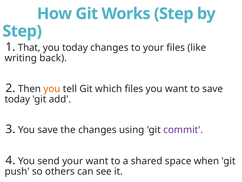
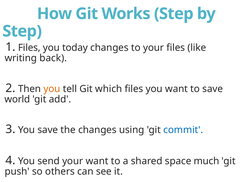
1 That: That -> Files (29, 48)
today: today -> world (17, 99)
commit colour: purple -> blue (183, 130)
when: when -> much (206, 161)
